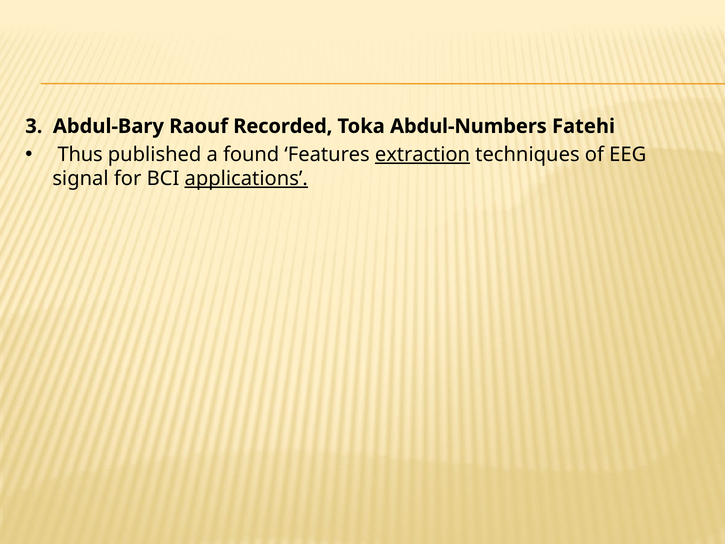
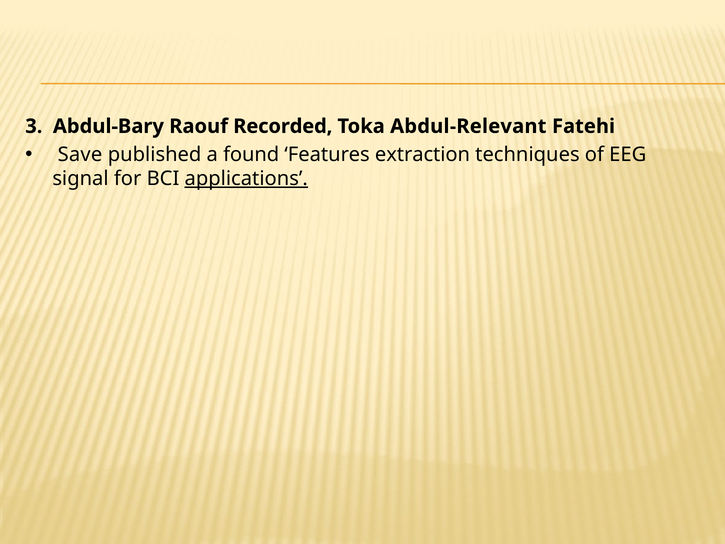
Abdul-Numbers: Abdul-Numbers -> Abdul-Relevant (468, 126)
Thus: Thus -> Save (80, 154)
extraction underline: present -> none (422, 154)
